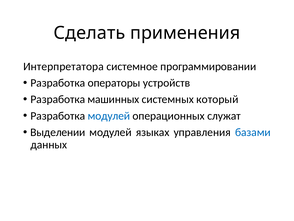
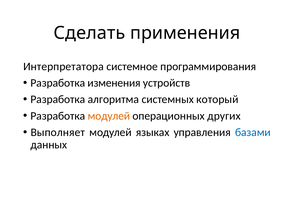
программировании: программировании -> программирования (208, 66)
операторы: операторы -> изменения (114, 83)
машинных: машинных -> алгоритма (113, 99)
модулей colour: blue -> orange (109, 116)
служат: служат -> других (224, 116)
Выделении: Выделении -> Выполняет (58, 132)
